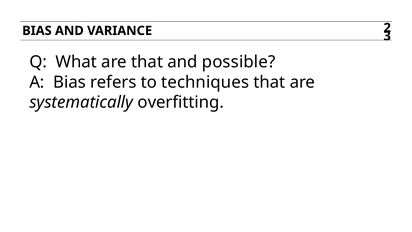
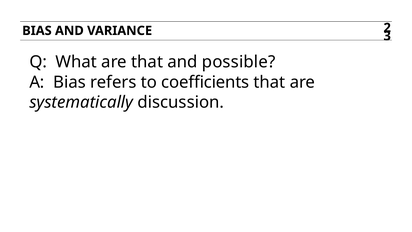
techniques: techniques -> coefficients (205, 82)
overfitting: overfitting -> discussion (181, 102)
